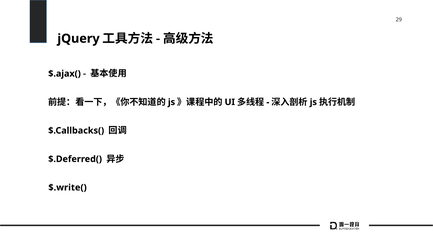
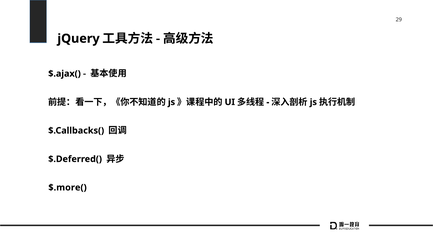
$.write(: $.write( -> $.more( (68, 188)
